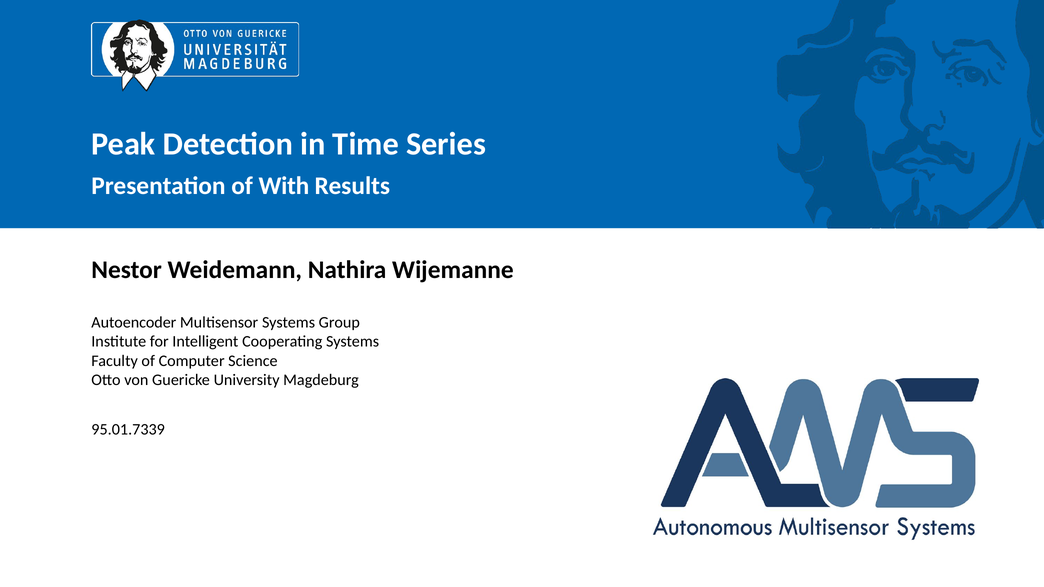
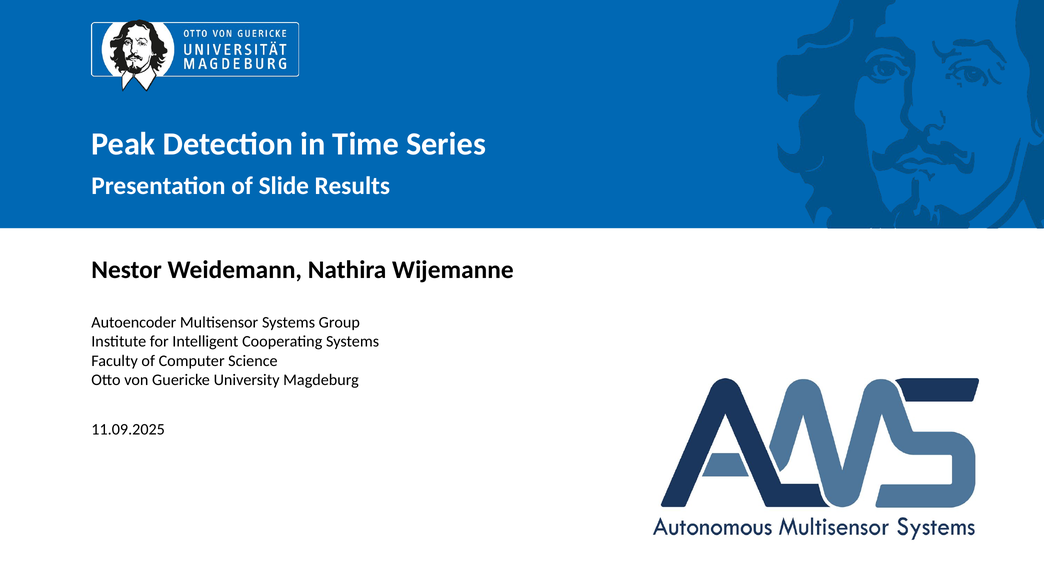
With: With -> Slide (284, 186)
95.01.7339: 95.01.7339 -> 11.09.2025 (128, 429)
